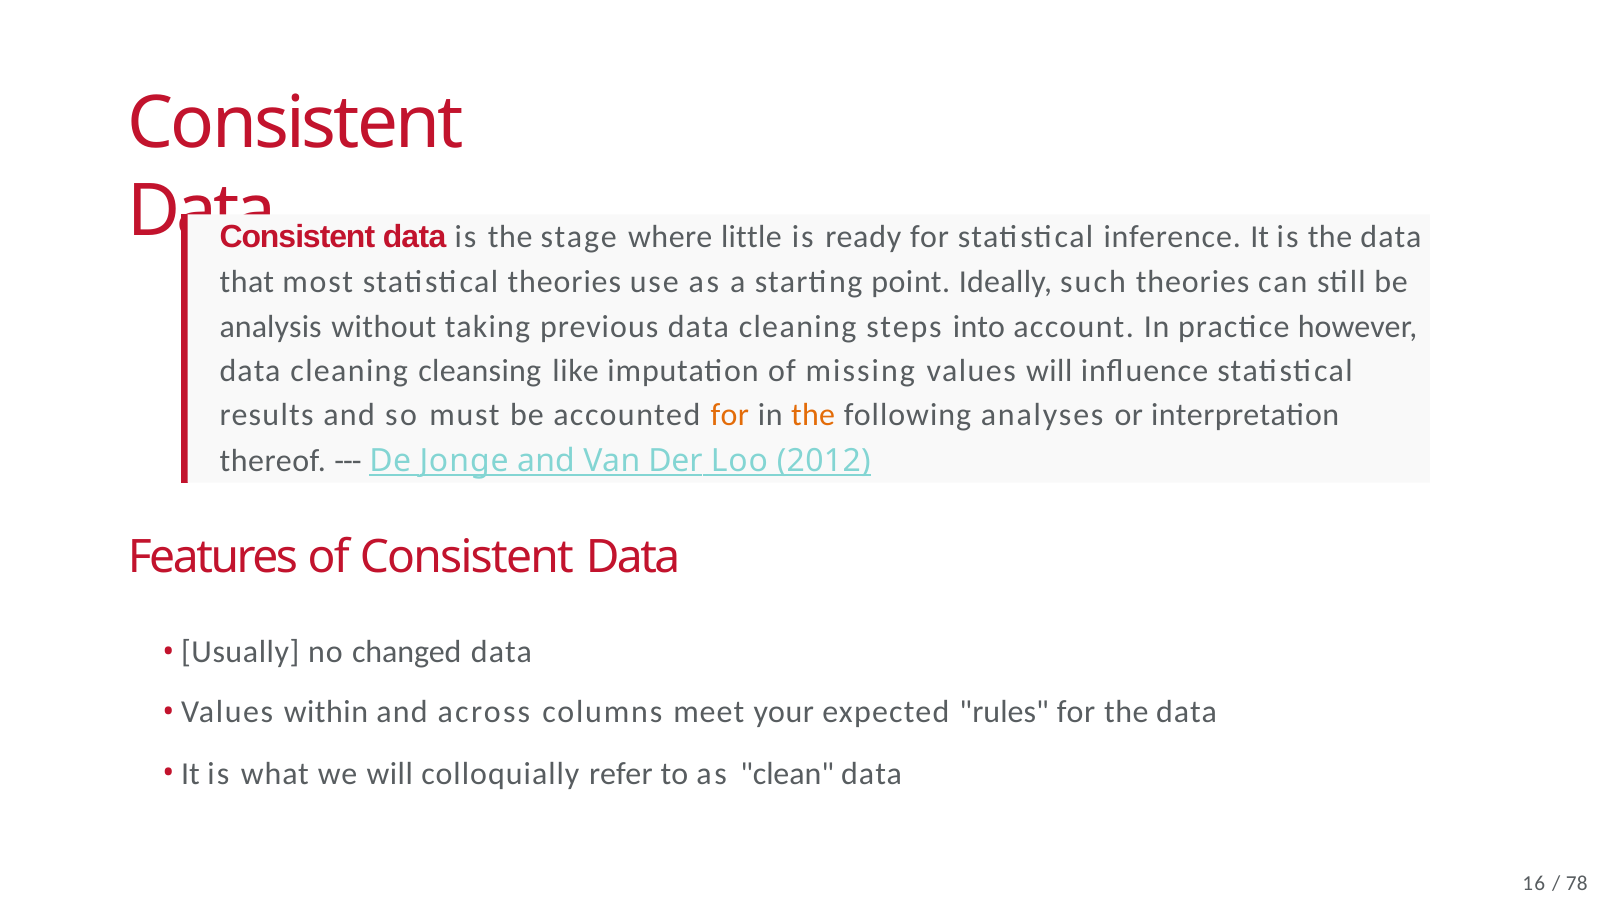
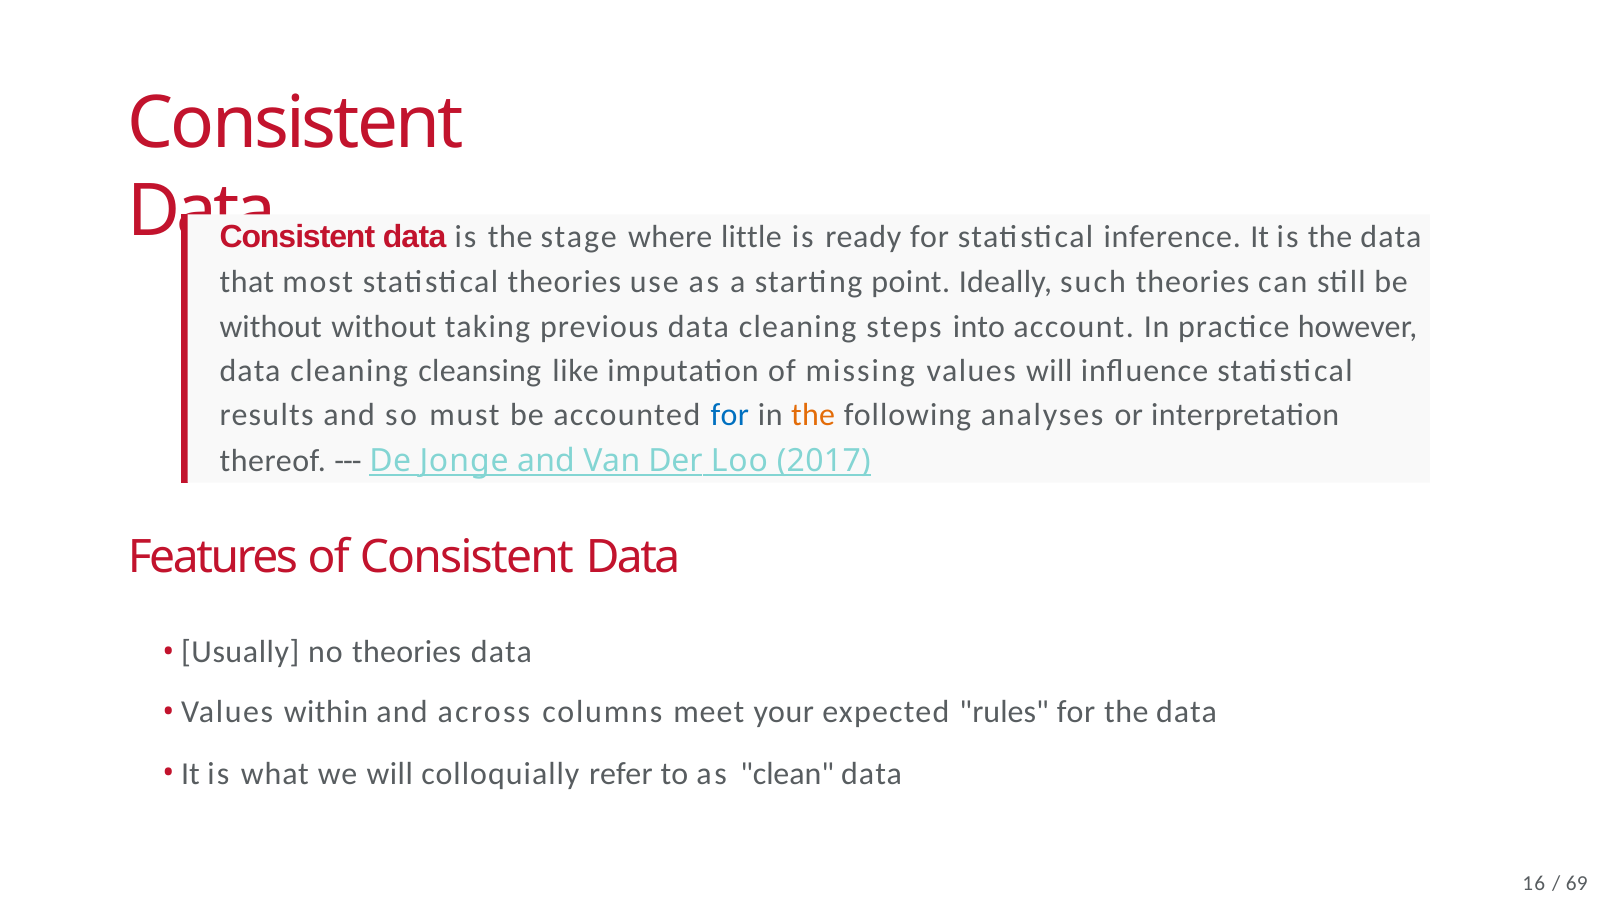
analysis: analysis -> without (271, 327)
for colour: orange -> blue (730, 415)
2012: 2012 -> 2017 (824, 461)
no changed: changed -> theories (407, 653)
78: 78 -> 69 (1577, 884)
